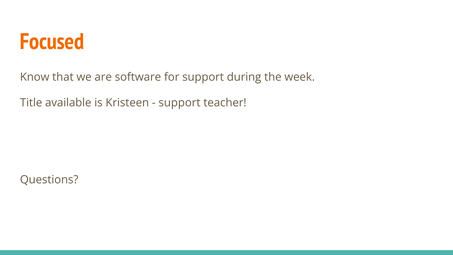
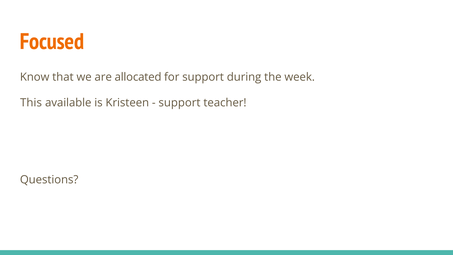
software: software -> allocated (138, 77)
Title: Title -> This (31, 103)
